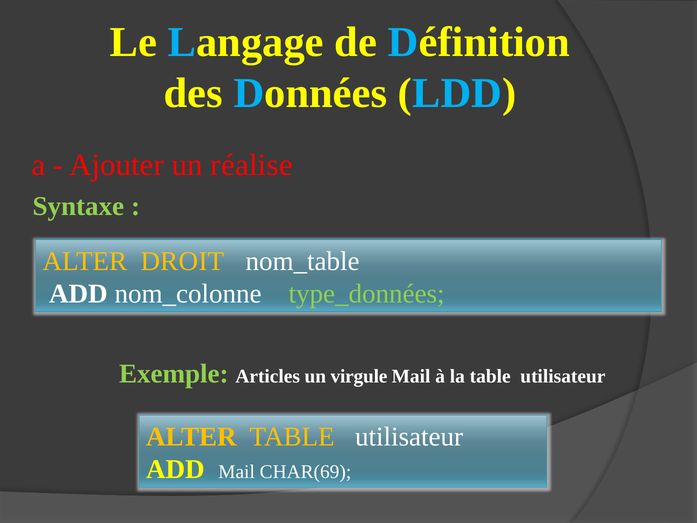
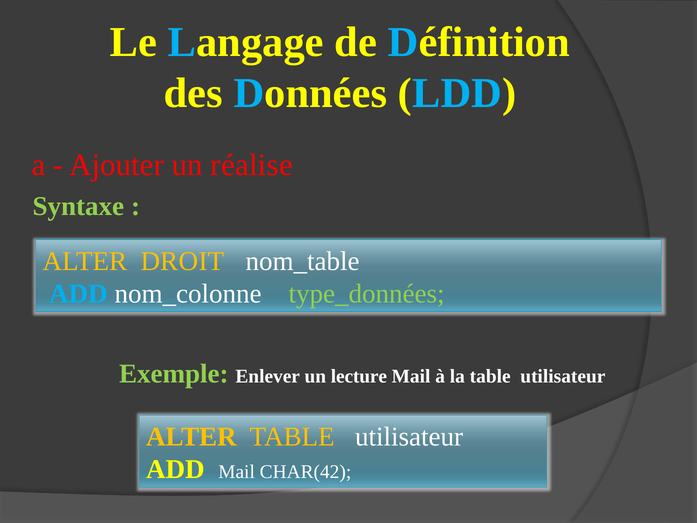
ADD colour: white -> light blue (79, 294)
Articles: Articles -> Enlever (268, 376)
virgule: virgule -> lecture (359, 376)
CHAR(69: CHAR(69 -> CHAR(42 (305, 472)
